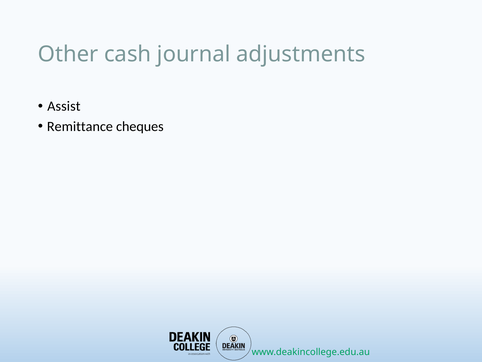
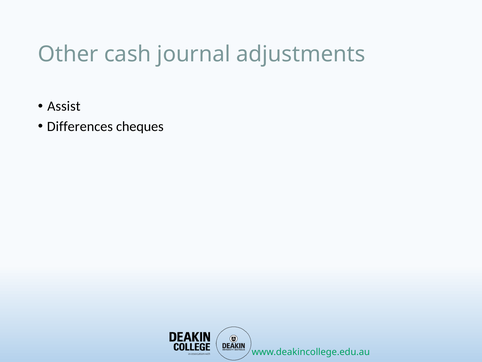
Remittance: Remittance -> Differences (80, 126)
